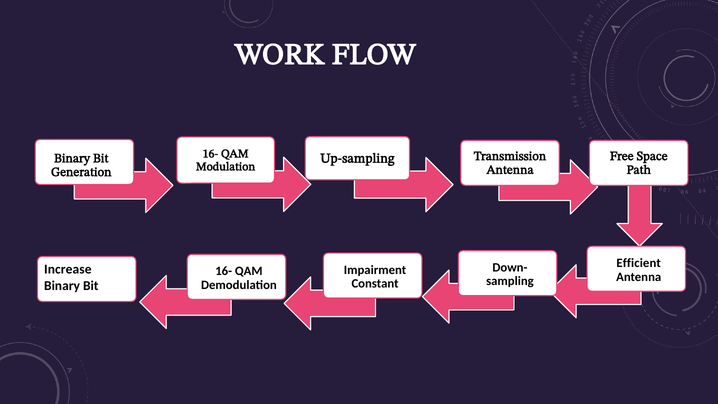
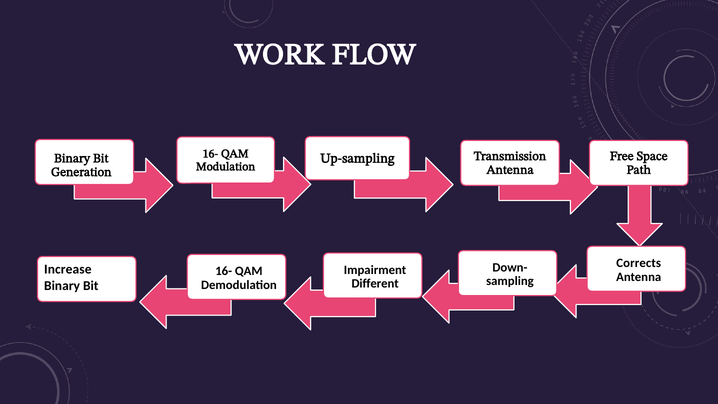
Efficient: Efficient -> Corrects (639, 263)
Constant: Constant -> Different (375, 284)
